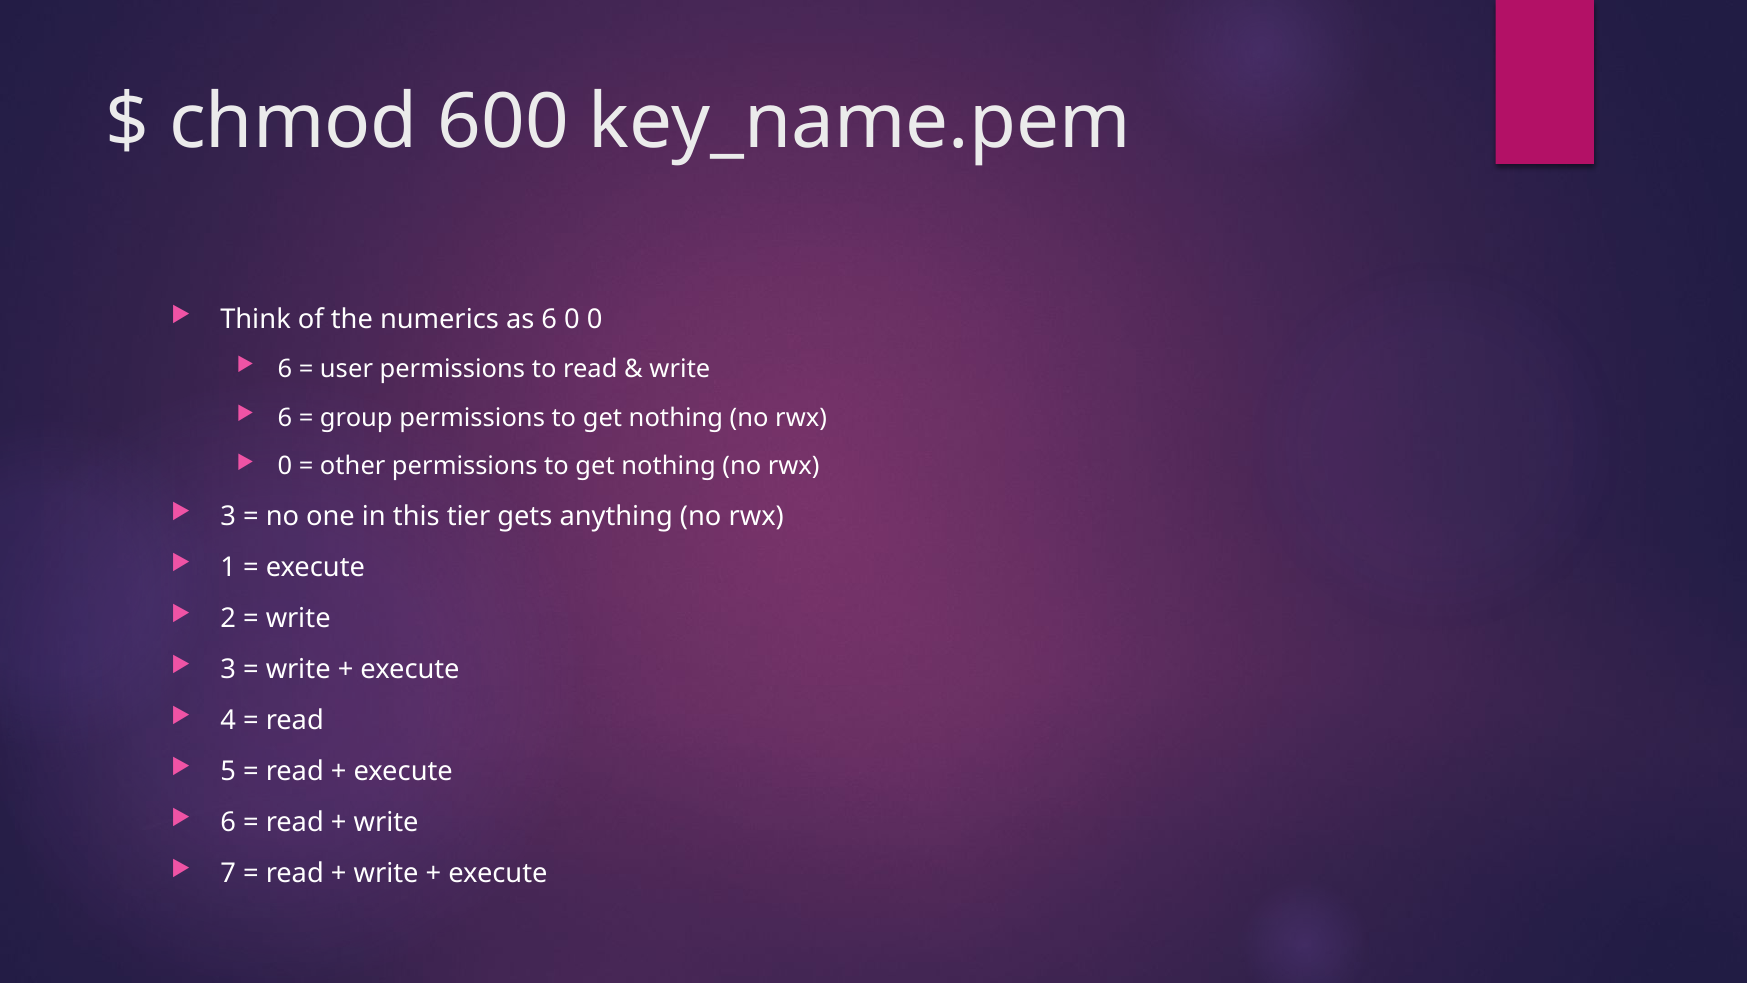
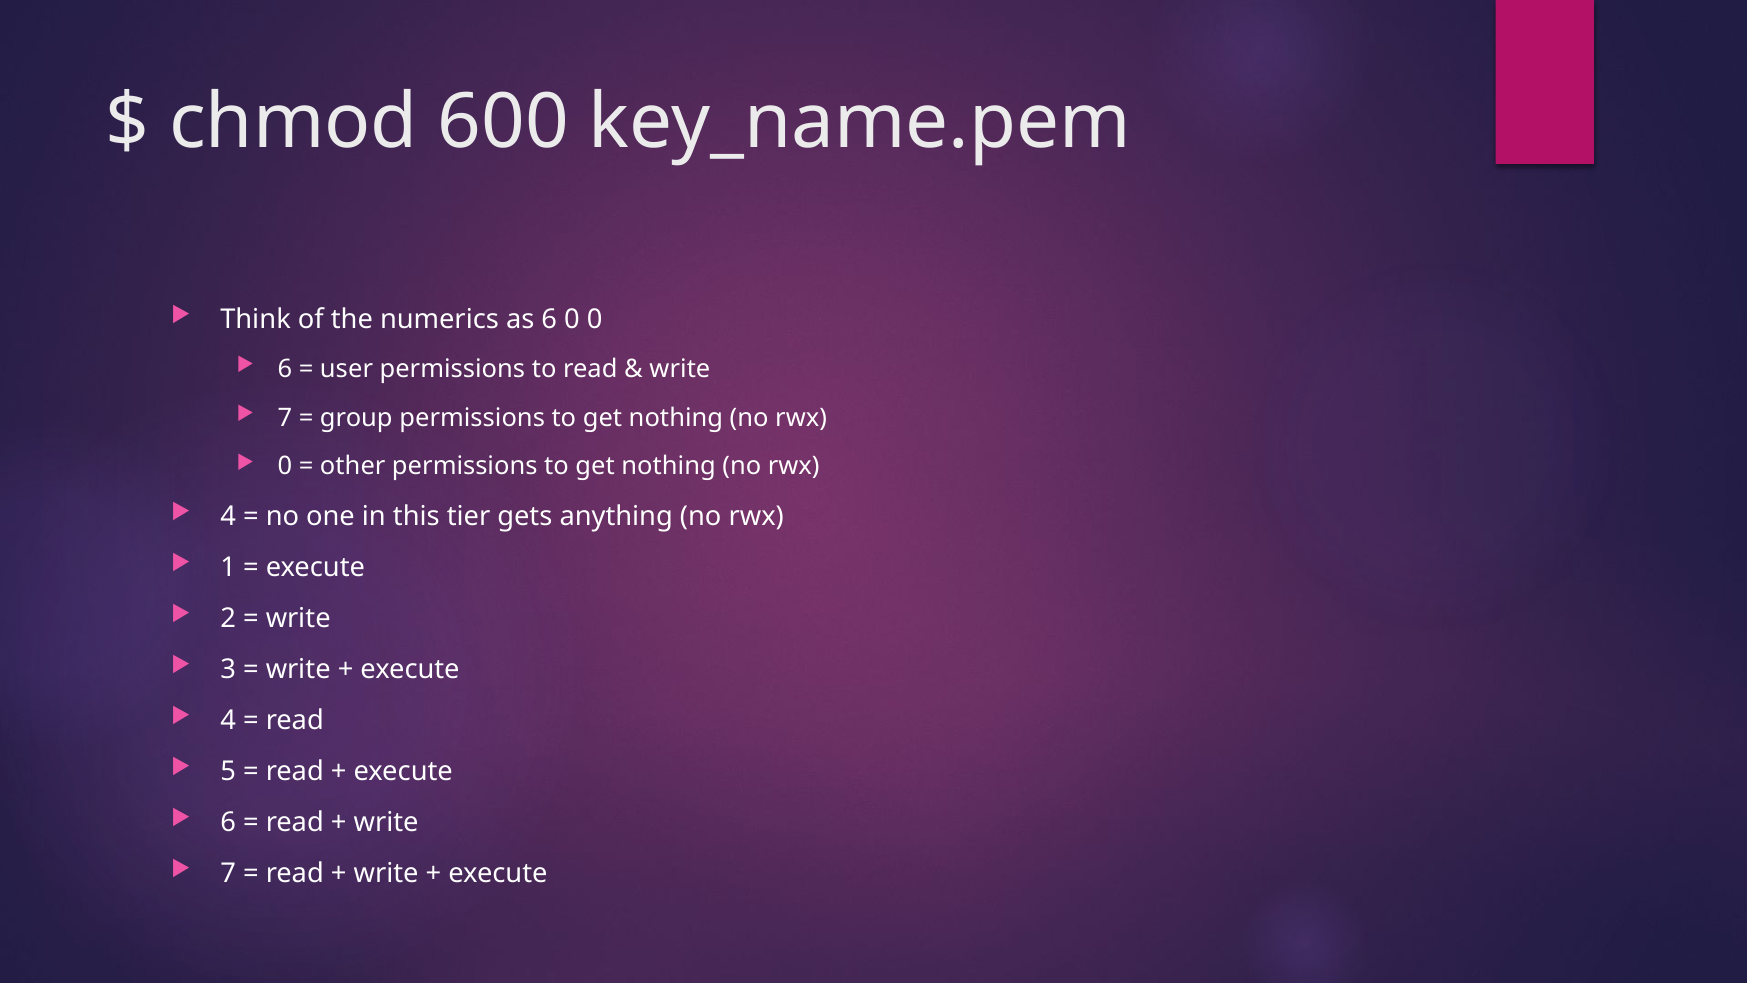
6: 6 -> 7 (285, 418)
3: 3 -> 4 (228, 516)
